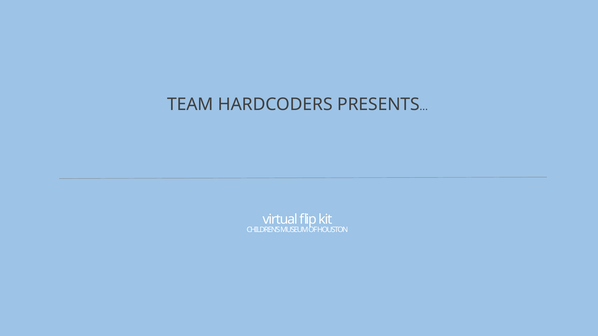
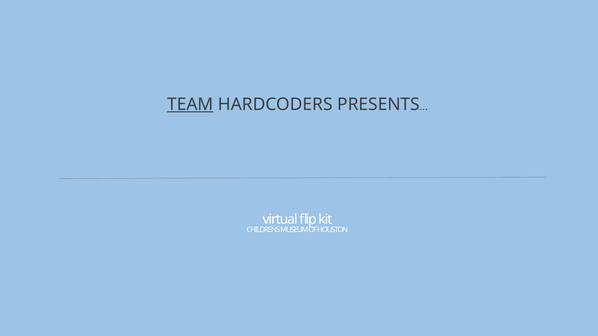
TEAM underline: none -> present (190, 104)
